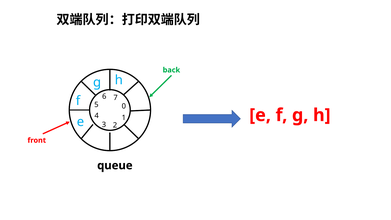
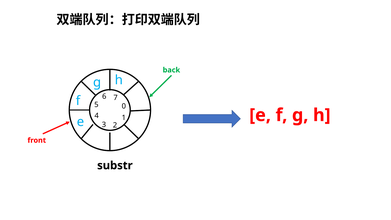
queue: queue -> substr (115, 165)
